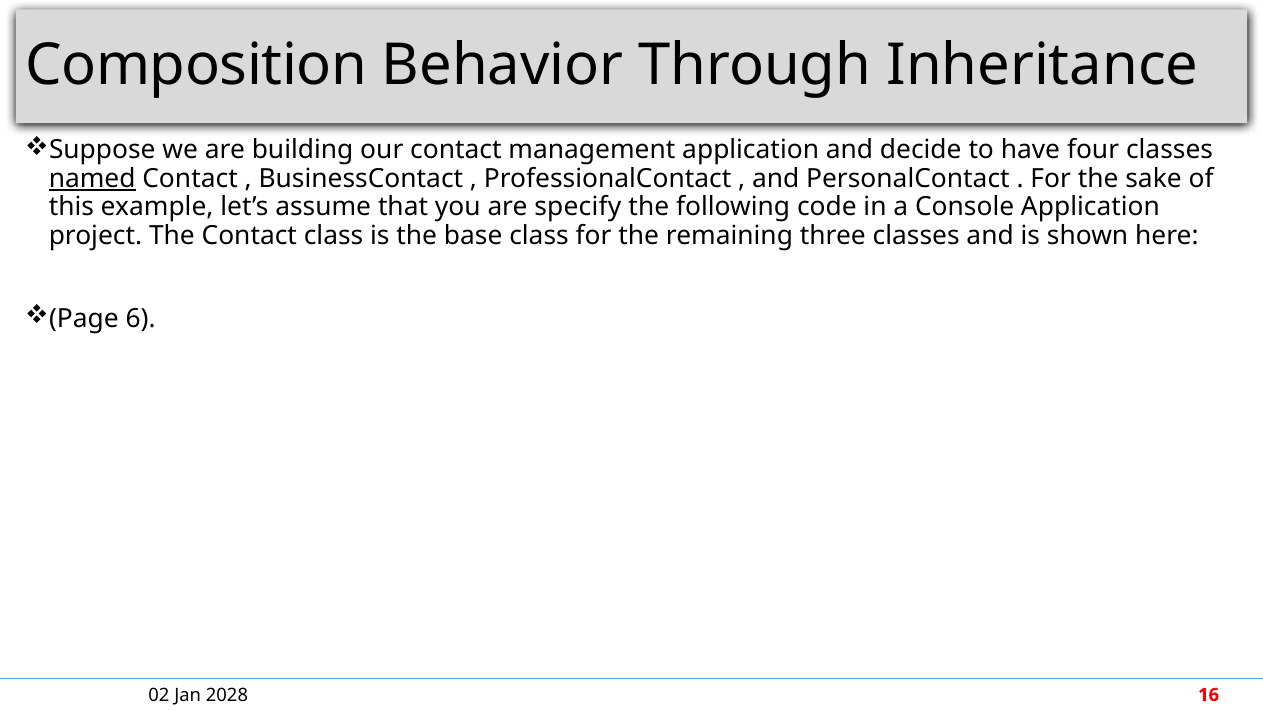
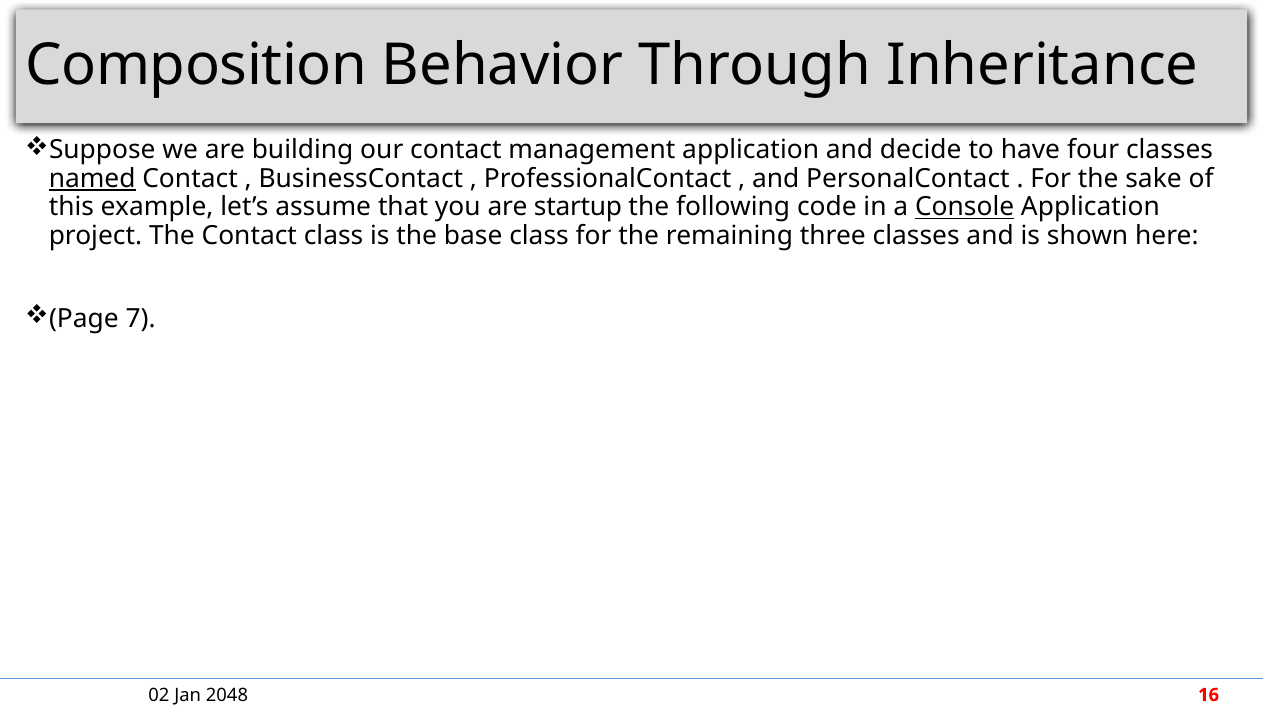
specify: specify -> startup (578, 207)
Console underline: none -> present (965, 207)
6: 6 -> 7 (141, 319)
2028: 2028 -> 2048 (227, 694)
